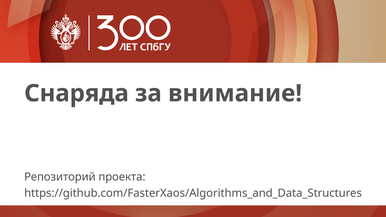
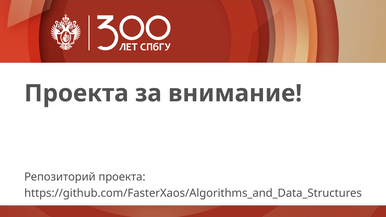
Снаряда: Снаряда -> Проекта (76, 93)
